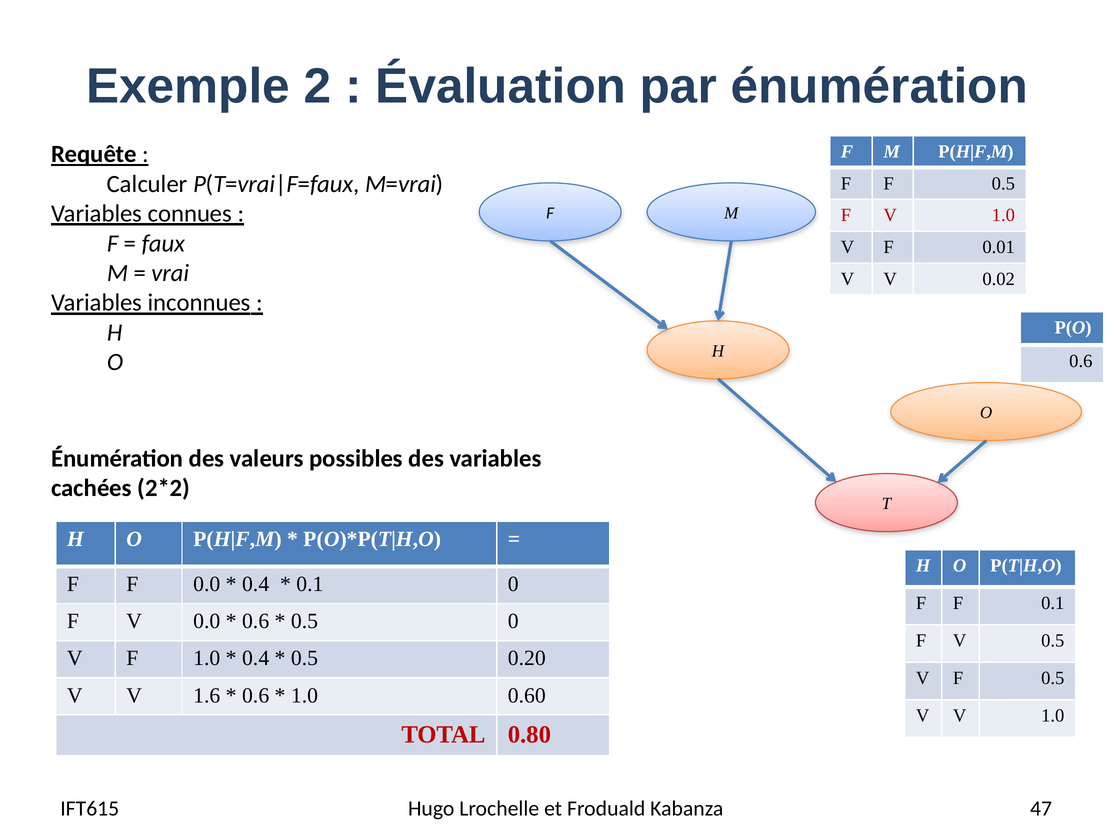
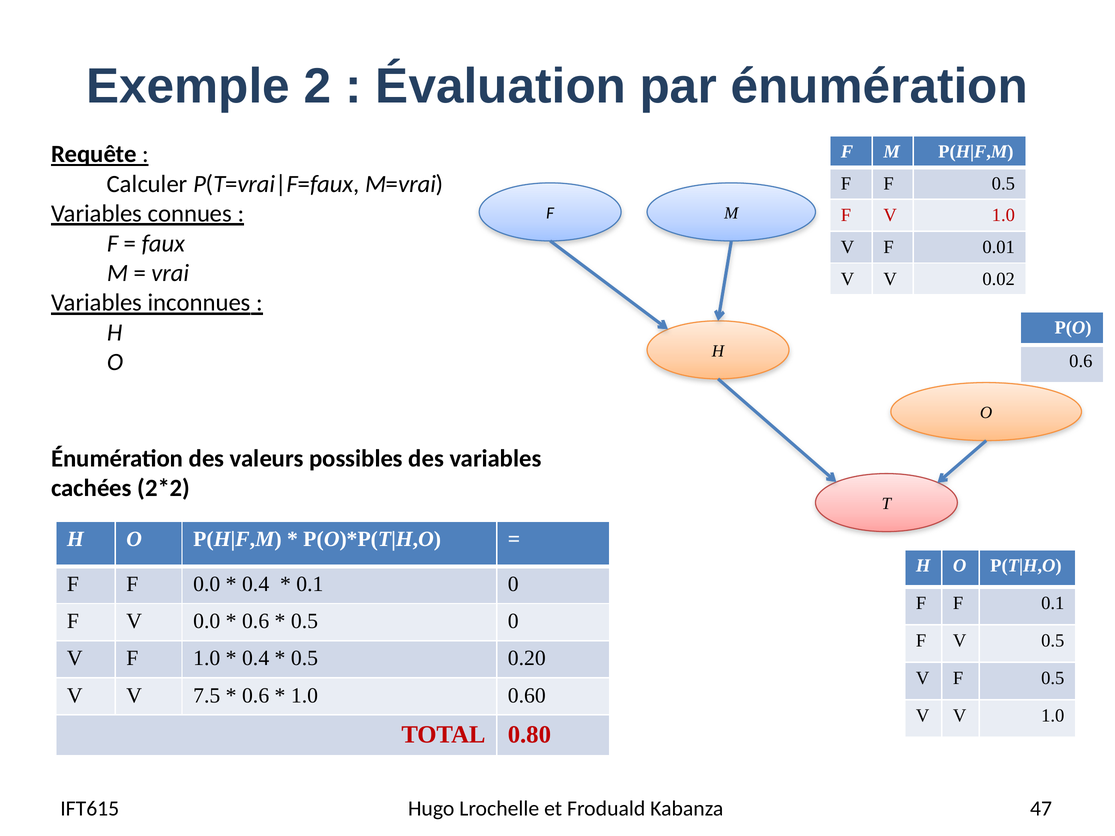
1.6: 1.6 -> 7.5 (207, 696)
